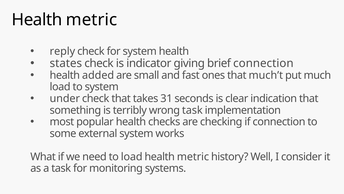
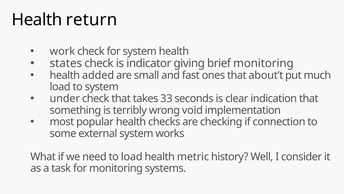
metric: metric -> return (92, 20)
reply: reply -> work (62, 51)
brief connection: connection -> monitoring (263, 63)
much’t: much’t -> about’t (266, 75)
31: 31 -> 33 (166, 98)
wrong task: task -> void (192, 110)
